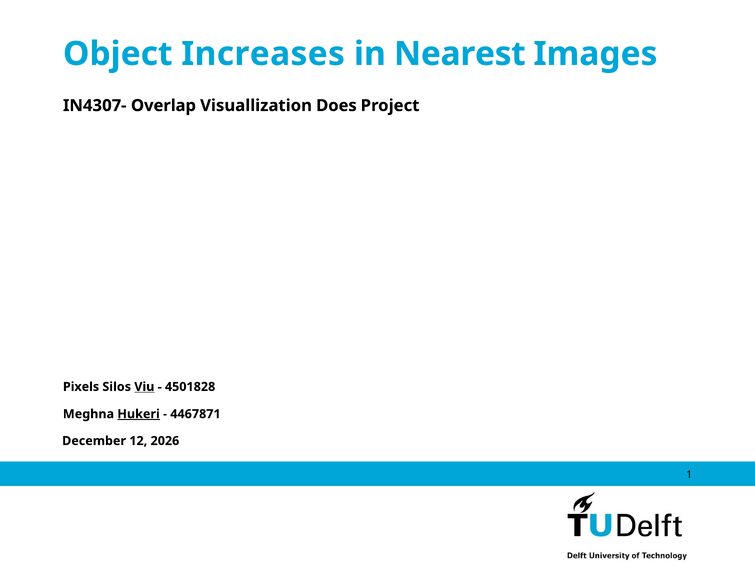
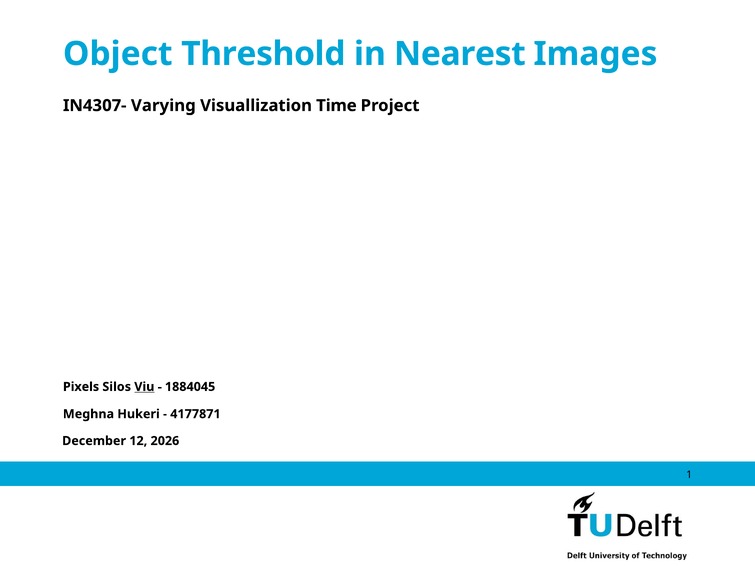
Increases: Increases -> Threshold (263, 54)
Overlap: Overlap -> Varying (163, 106)
Does: Does -> Time (336, 106)
4501828: 4501828 -> 1884045 (190, 387)
Hukeri underline: present -> none (139, 414)
4467871: 4467871 -> 4177871 (195, 414)
